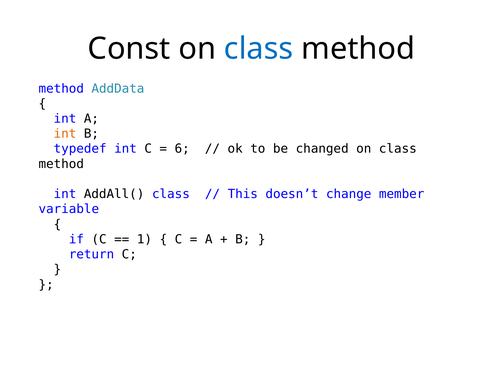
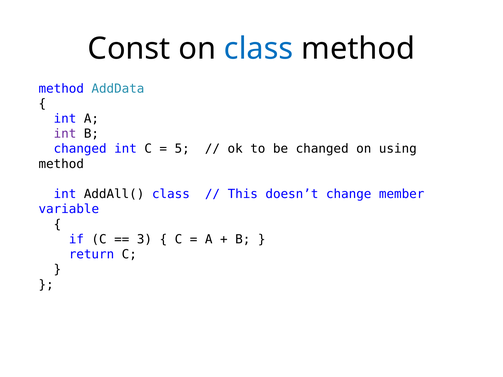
int colour: orange -> purple (65, 134)
typedef: typedef -> changed (80, 149)
6: 6 -> 5 (182, 149)
changed on class: class -> using (398, 149)
1: 1 -> 3 (144, 239)
